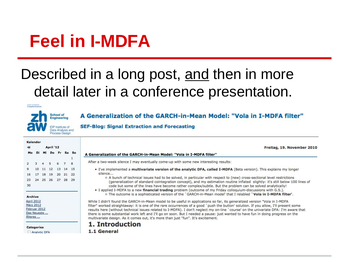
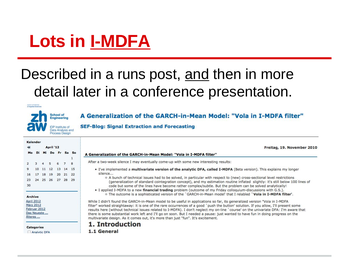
Feel: Feel -> Lots (48, 41)
I-MDFA underline: none -> present (120, 41)
long: long -> runs (132, 74)
